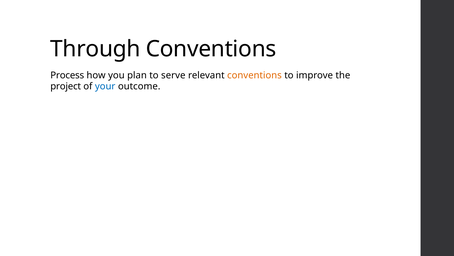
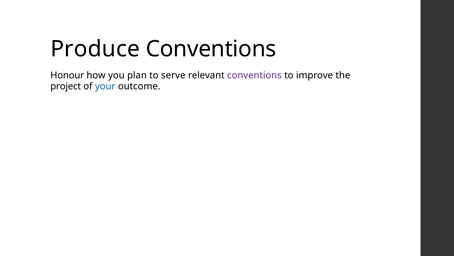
Through: Through -> Produce (95, 49)
Process: Process -> Honour (67, 75)
conventions colour: orange -> purple (254, 75)
